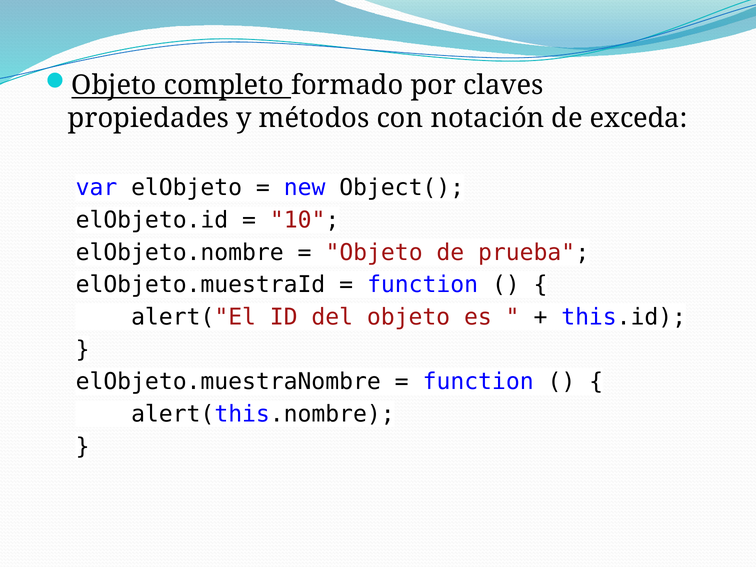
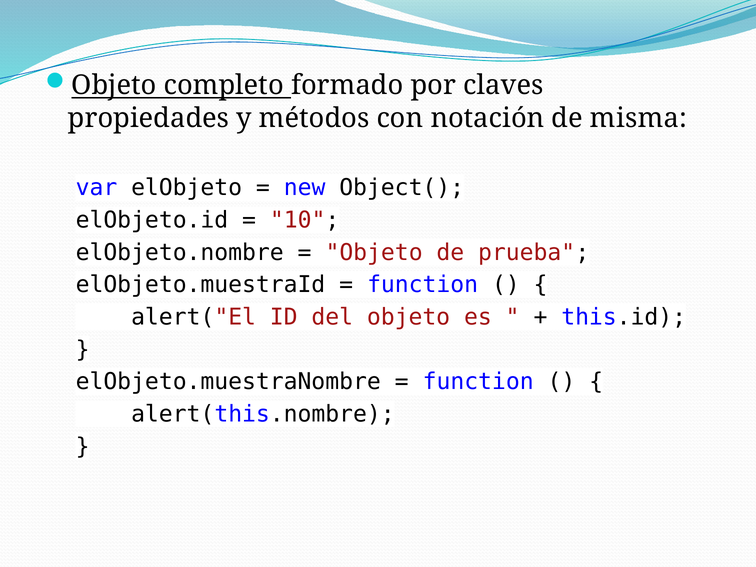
exceda: exceda -> misma (639, 118)
